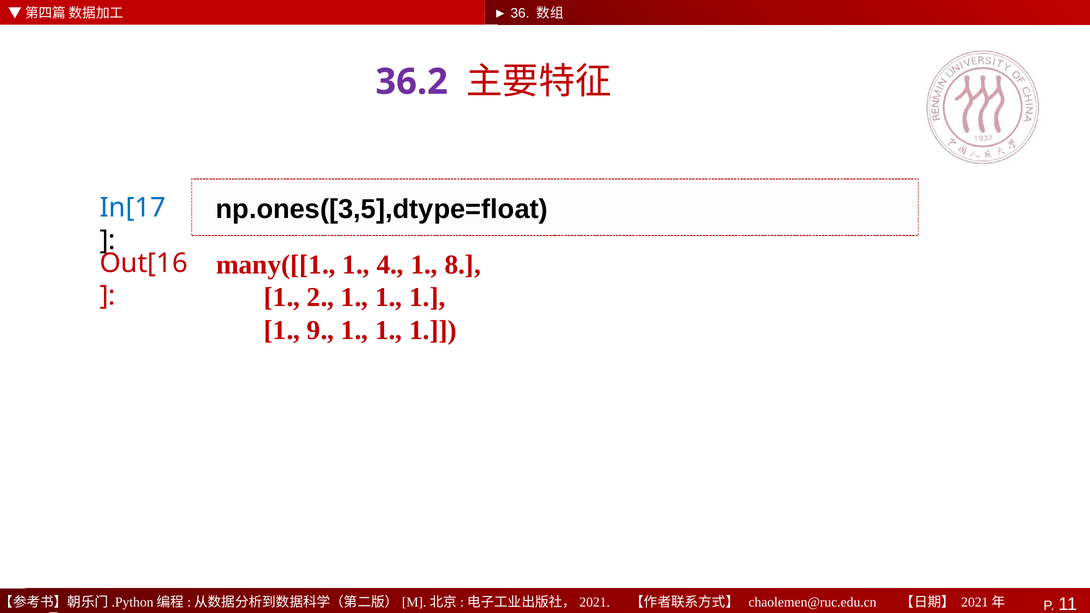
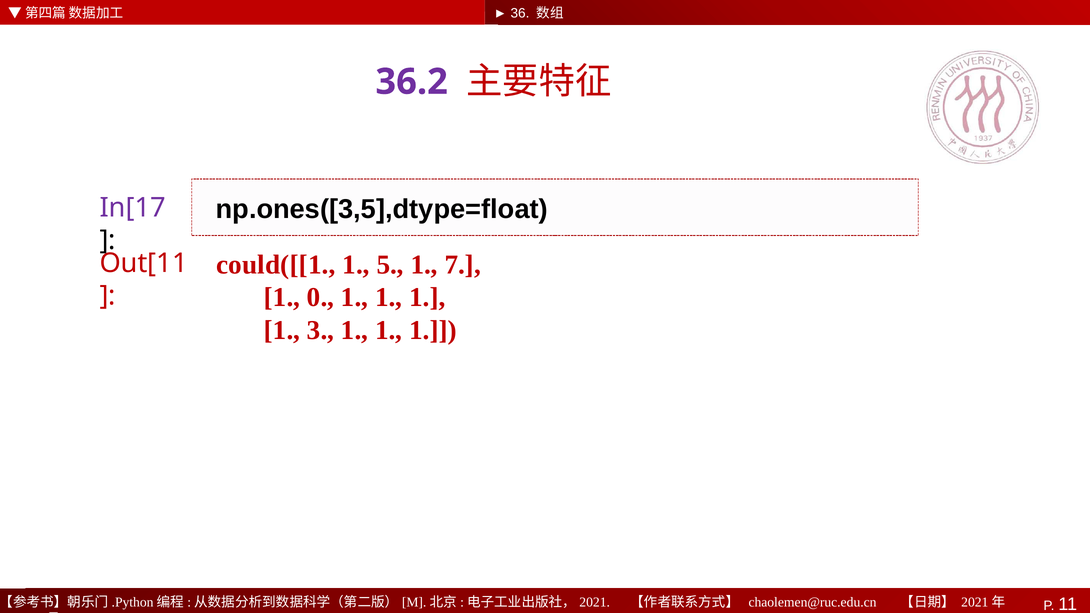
In[17 colour: blue -> purple (133, 208)
many([[1: many([[1 -> could([[1 (276, 265)
4: 4 -> 5 (390, 265)
8: 8 -> 7 (463, 265)
Out[16: Out[16 -> Out[11 (144, 263)
2: 2 -> 0 (321, 297)
9: 9 -> 3 (321, 330)
